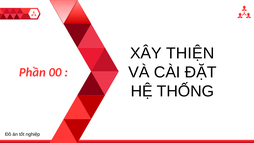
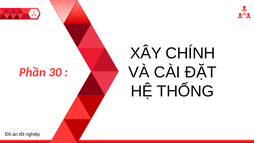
THIỆN: THIỆN -> CHÍNH (190, 53)
00: 00 -> 30 (55, 72)
